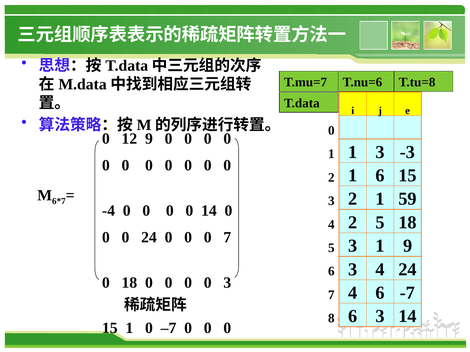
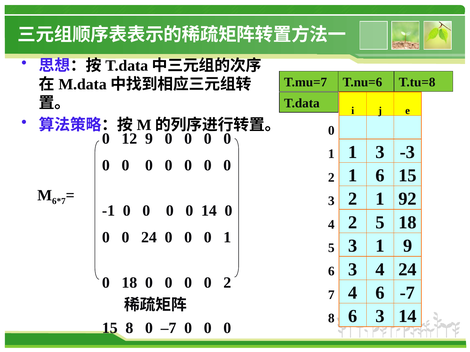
59: 59 -> 92 (408, 199)
-4: -4 -> -1 (108, 211)
0 7: 7 -> 1 (227, 238)
0 3: 3 -> 2 (227, 283)
15 1: 1 -> 8 (129, 328)
